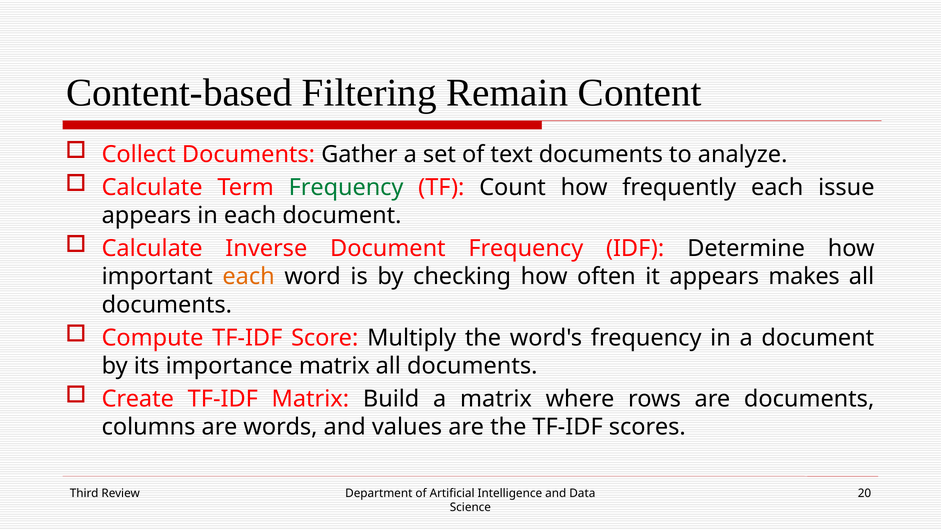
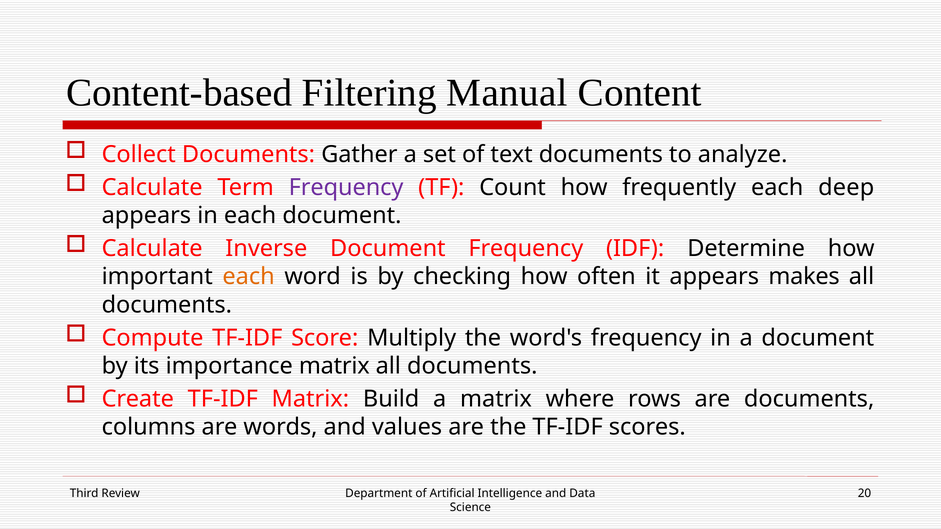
Remain: Remain -> Manual (507, 93)
Frequency colour: green -> purple (346, 187)
issue: issue -> deep (846, 187)
